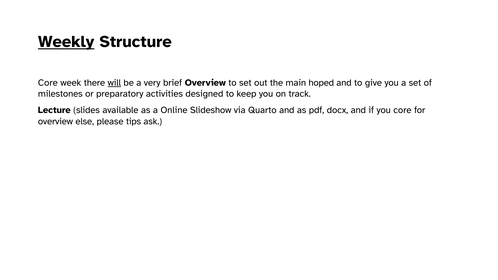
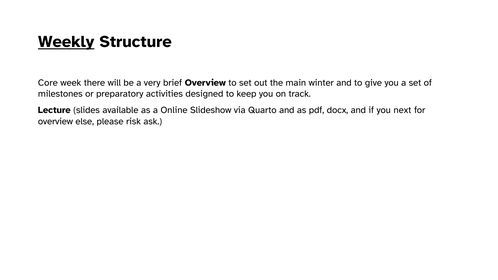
will underline: present -> none (114, 83)
hoped: hoped -> winter (321, 83)
you core: core -> next (402, 110)
tips: tips -> risk (133, 121)
